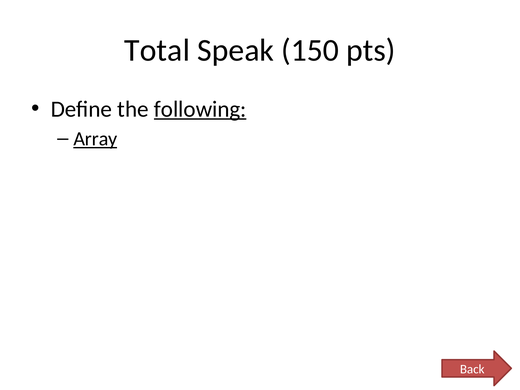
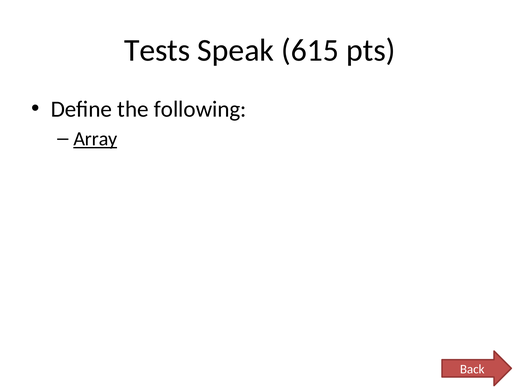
Total: Total -> Tests (157, 50)
150: 150 -> 615 (310, 50)
following underline: present -> none (200, 109)
